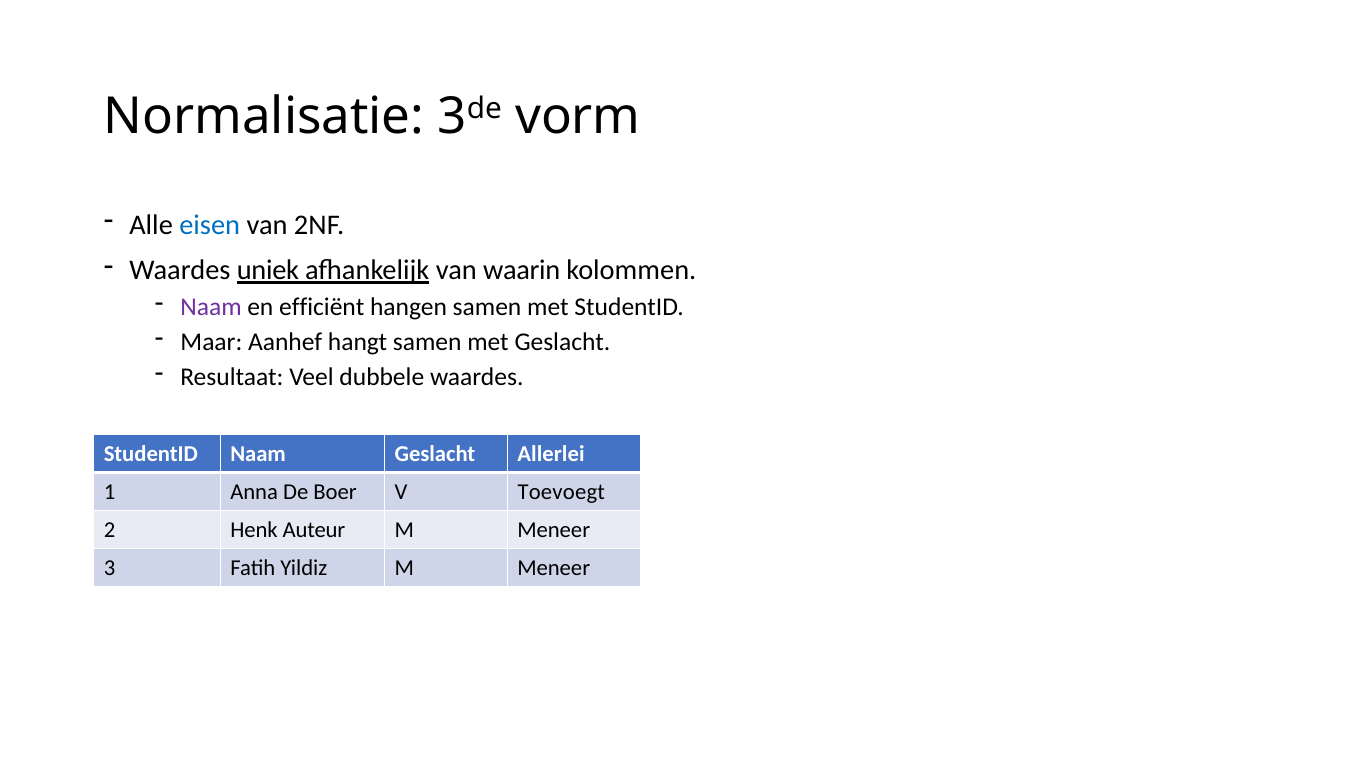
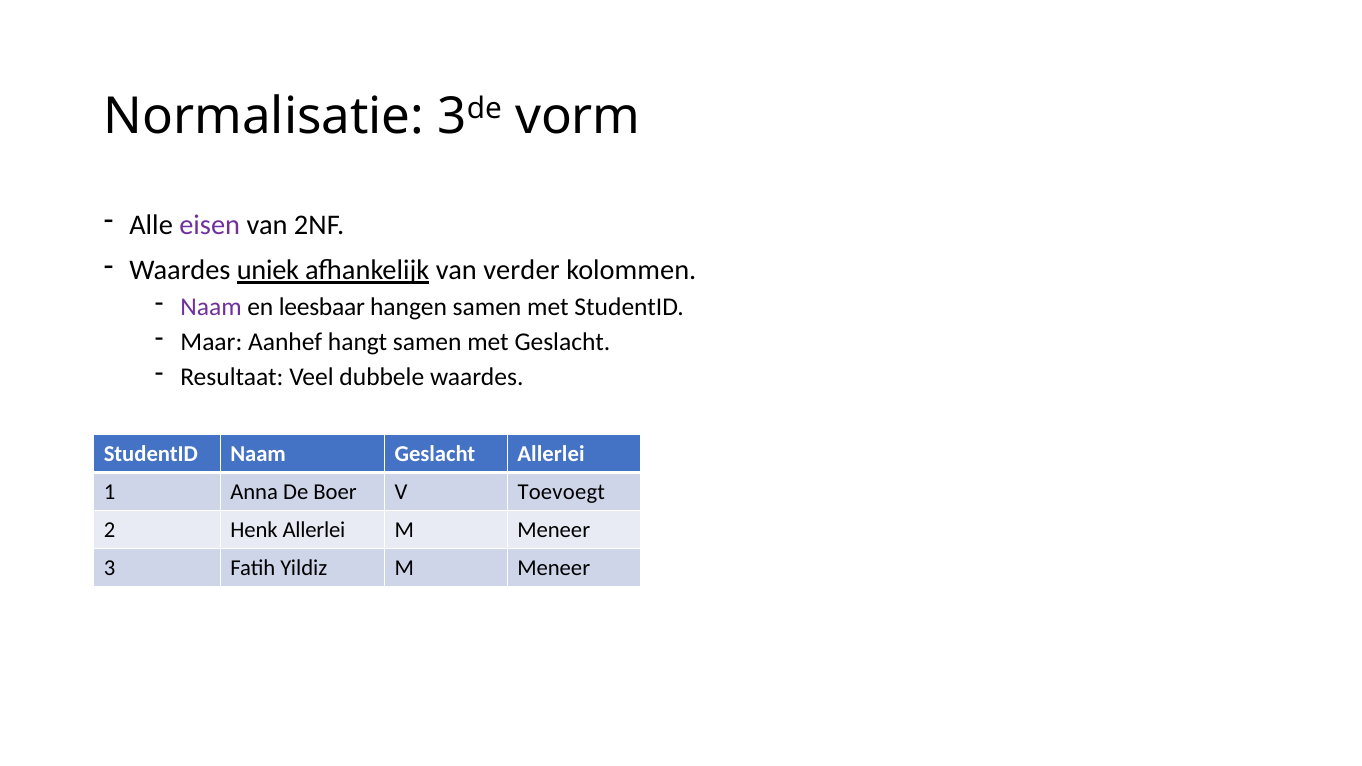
eisen colour: blue -> purple (210, 225)
waarin: waarin -> verder (521, 270)
efficiënt: efficiënt -> leesbaar (322, 307)
Henk Auteur: Auteur -> Allerlei (314, 530)
